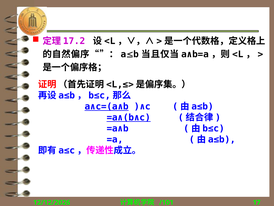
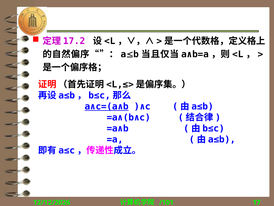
=a∧(b∧c underline: present -> none (129, 117)
